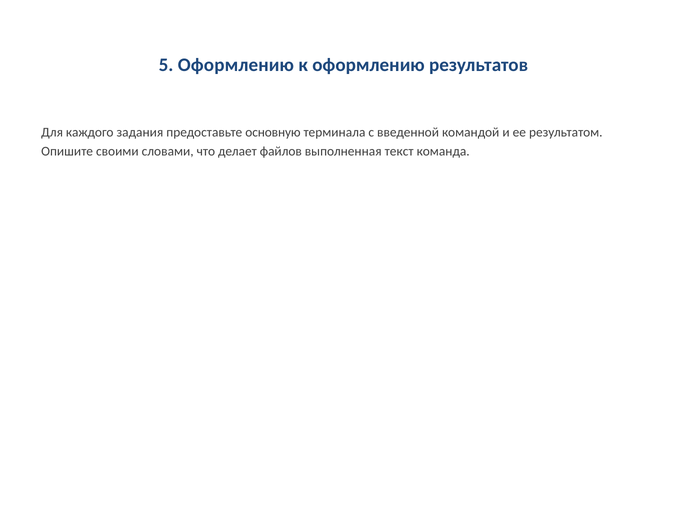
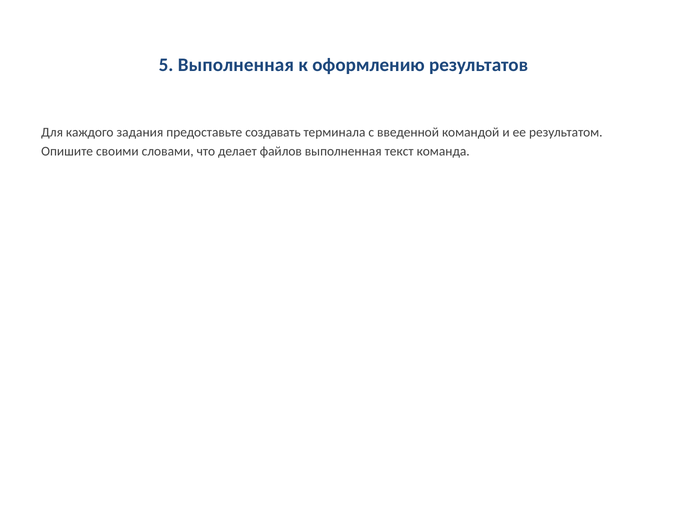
5 Оформлению: Оформлению -> Выполненная (236, 65)
основную: основную -> создавать (273, 133)
